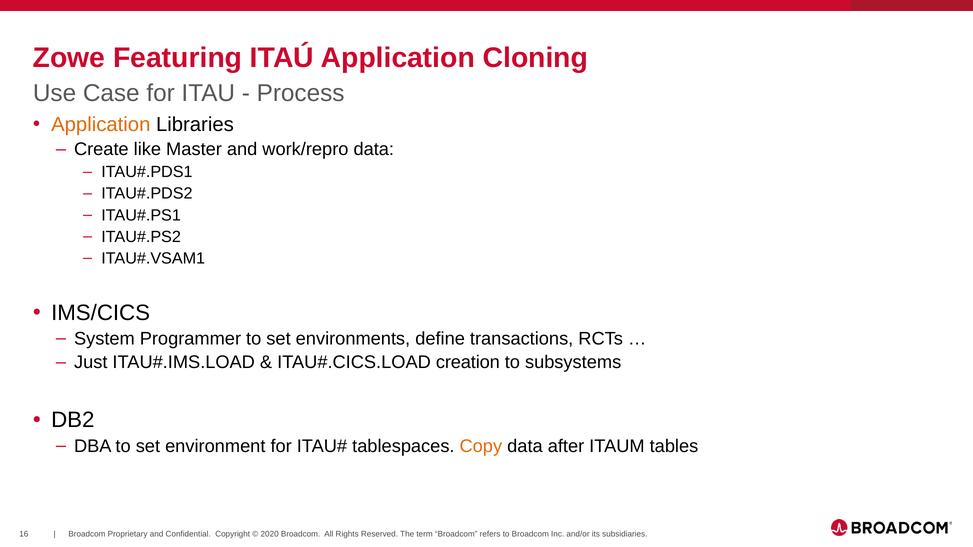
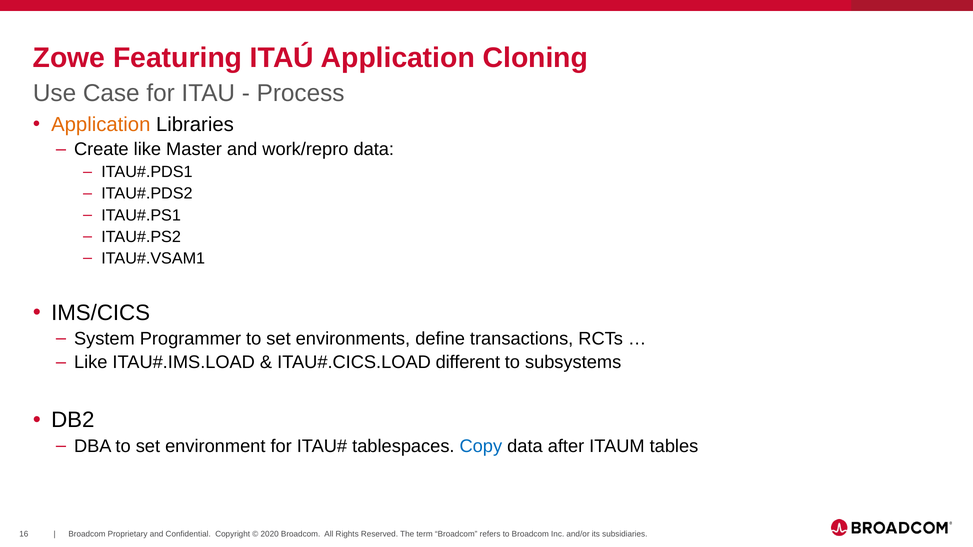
Just: Just -> Like (91, 363)
creation: creation -> different (468, 363)
Copy colour: orange -> blue (481, 446)
